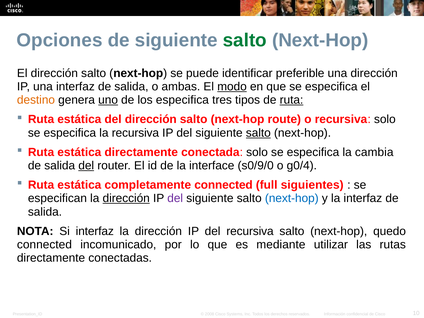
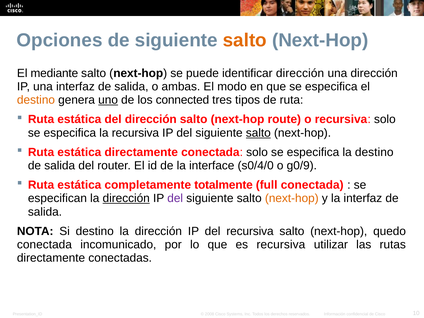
salto colour: green -> orange (245, 40)
El dirección: dirección -> mediante (54, 73)
identificar preferible: preferible -> dirección (300, 73)
modo underline: present -> none (232, 87)
los especifica: especifica -> connected (182, 100)
ruta underline: present -> none (291, 100)
la cambia: cambia -> destino (374, 152)
del underline: present -> none (86, 166)
s0/9/0: s0/9/0 -> s0/4/0 (256, 166)
g0/4: g0/4 -> g0/9 (302, 166)
completamente connected: connected -> totalmente (224, 185)
full siguientes: siguientes -> conectada (312, 185)
next-hop colour: blue -> orange (292, 198)
Si interfaz: interfaz -> destino (95, 231)
connected: connected -> conectada (44, 245)
es mediante: mediante -> recursiva (281, 245)
